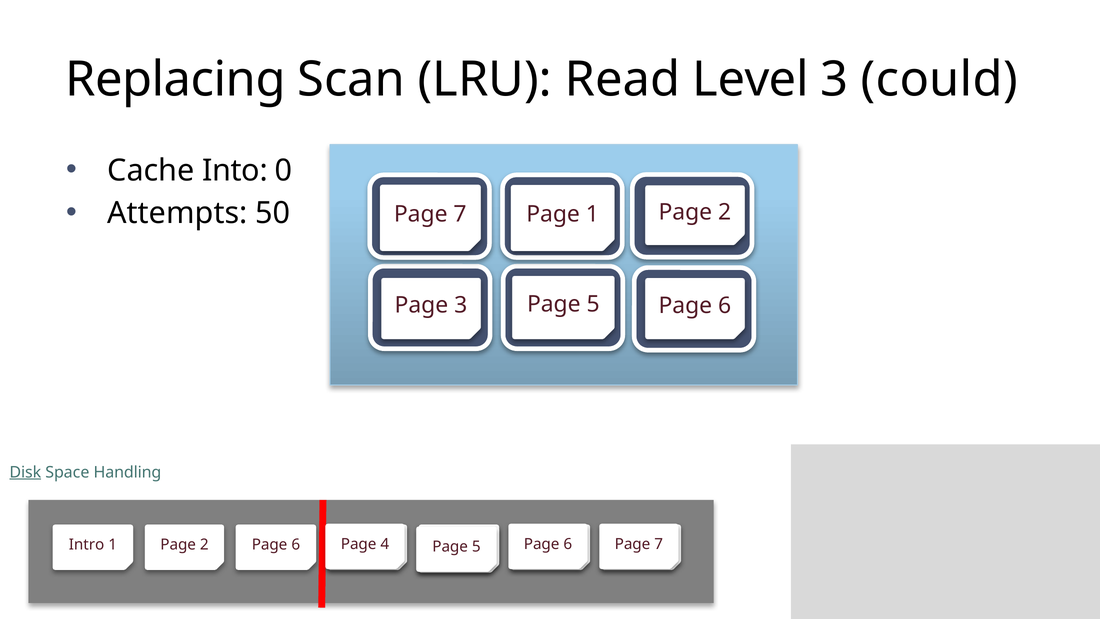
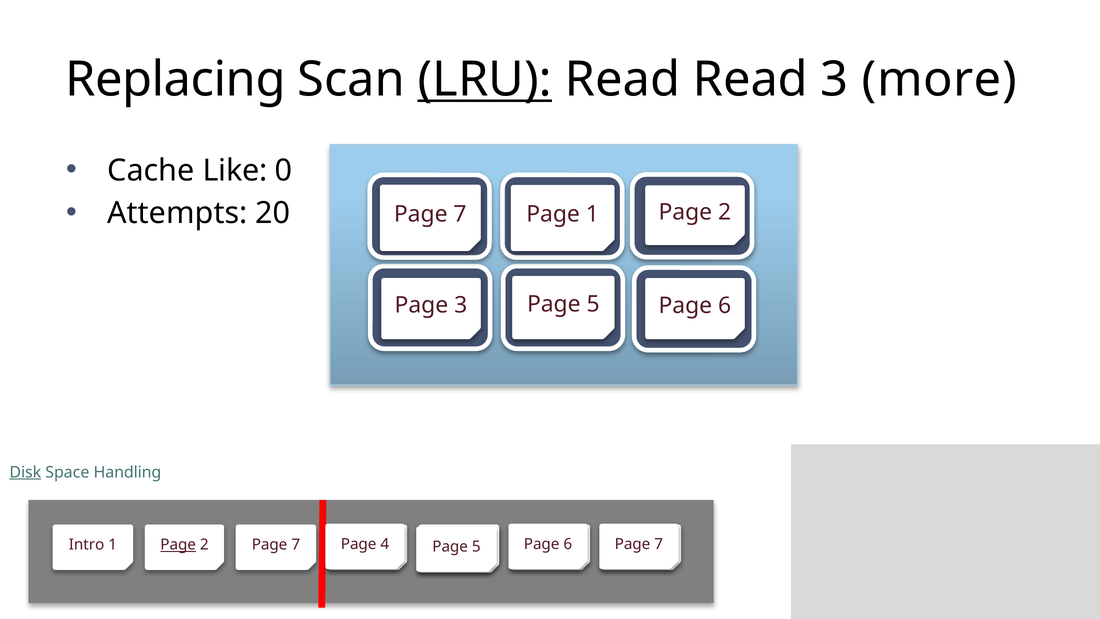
LRU underline: none -> present (485, 80)
Read Level: Level -> Read (750, 80)
could: could -> more (939, 80)
Into: Into -> Like (235, 170)
50: 50 -> 20 (273, 213)
Page underline: none -> present (178, 545)
2 Page 6: 6 -> 7 (296, 545)
